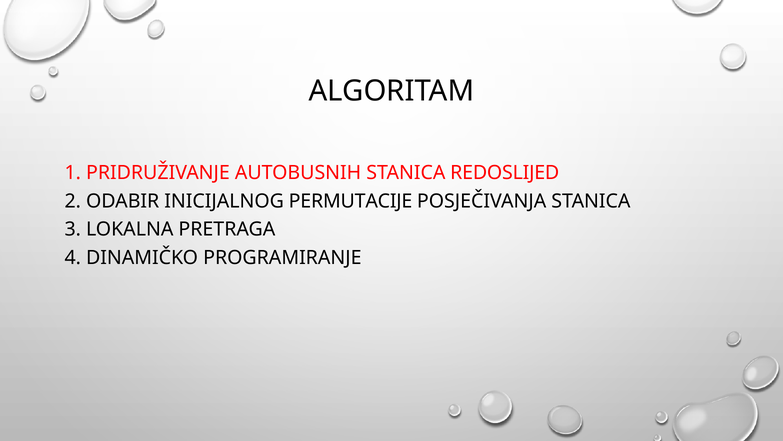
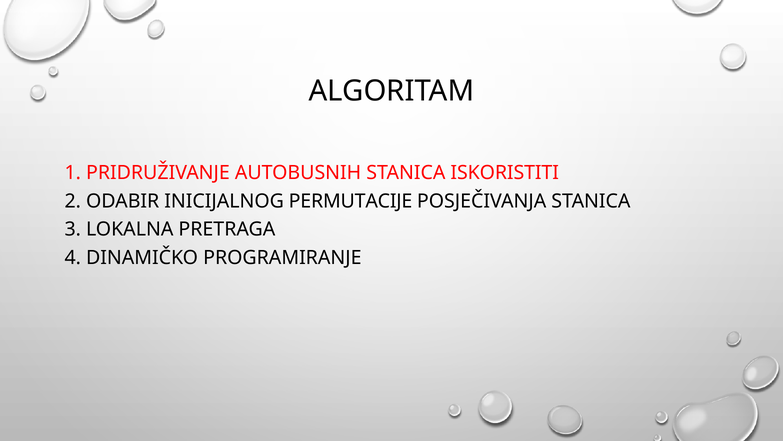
REDOSLIJED: REDOSLIJED -> ISKORISTITI (505, 173)
